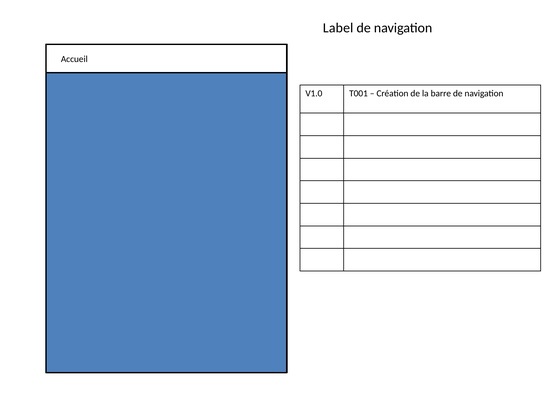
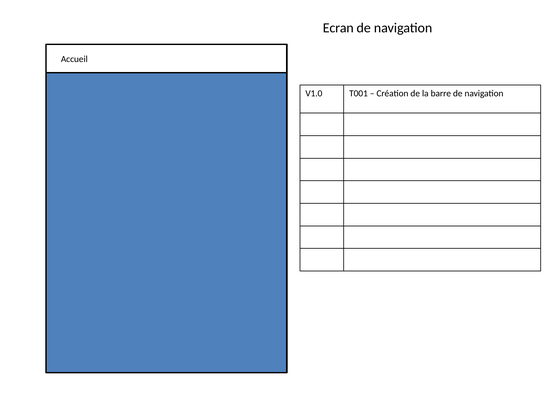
Label: Label -> Ecran (338, 28)
